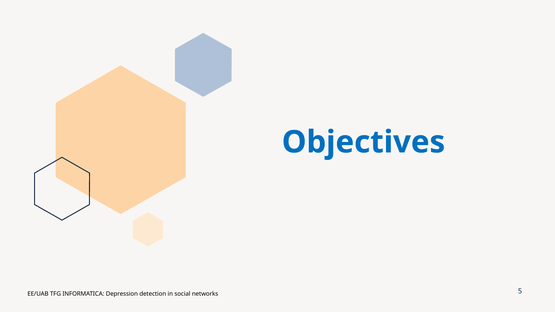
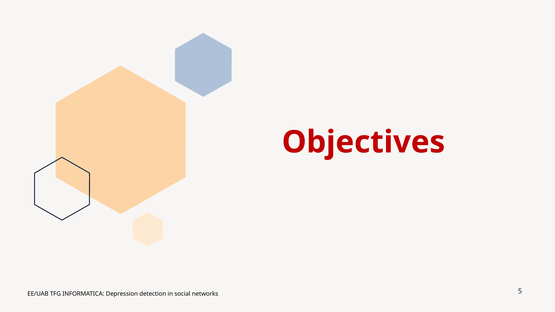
Objectives colour: blue -> red (363, 142)
